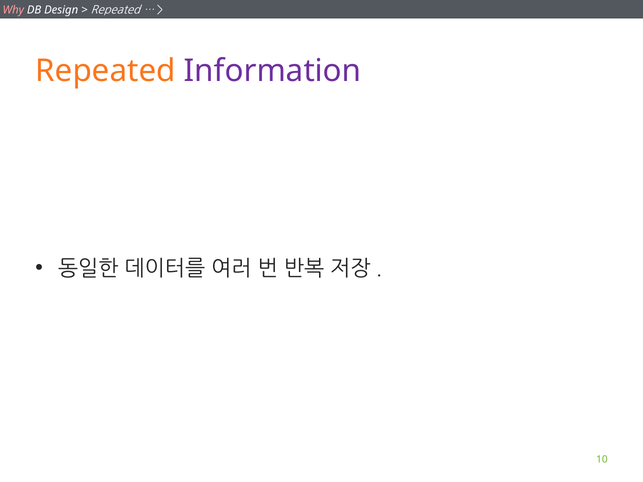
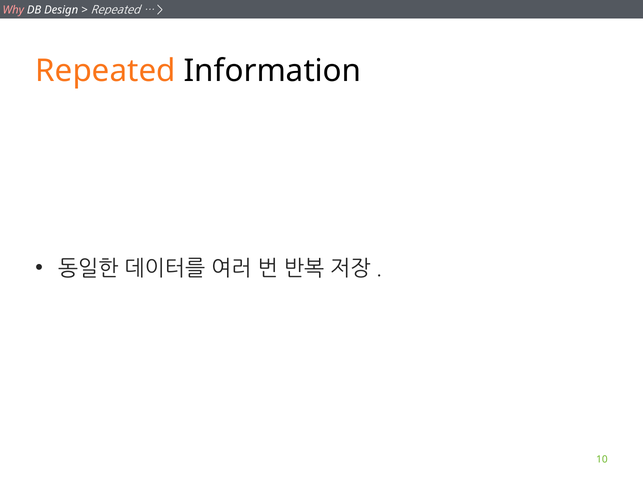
Information colour: purple -> black (273, 71)
